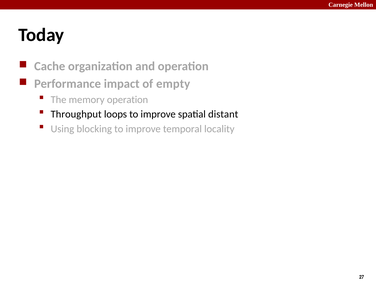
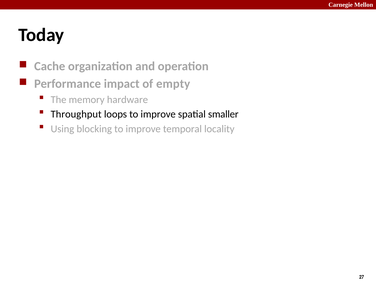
memory operation: operation -> hardware (127, 100)
distant: distant -> smaller (223, 114)
